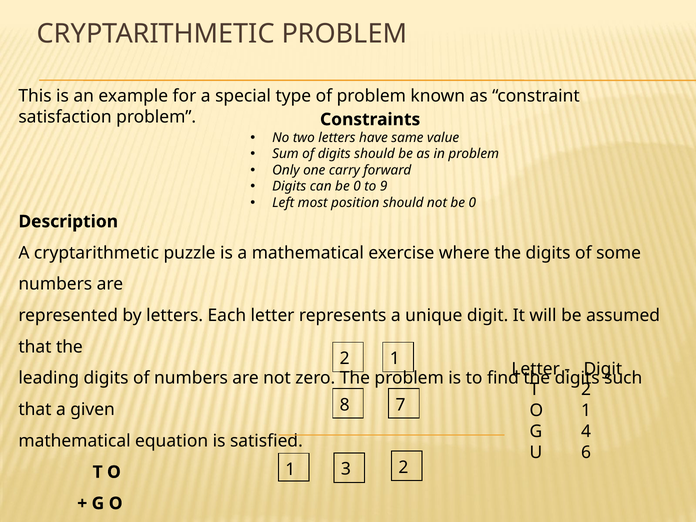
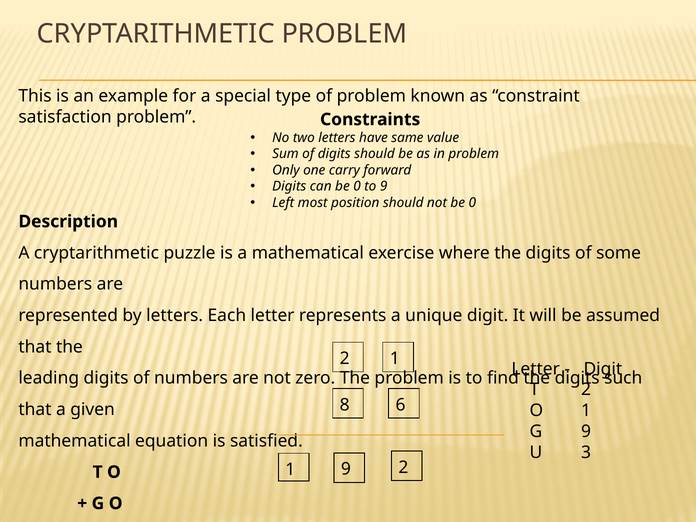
7: 7 -> 6 (401, 405)
G 4: 4 -> 9 (586, 432)
6: 6 -> 3 (586, 452)
1 3: 3 -> 9 (346, 469)
